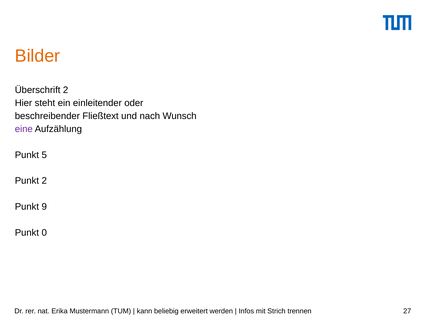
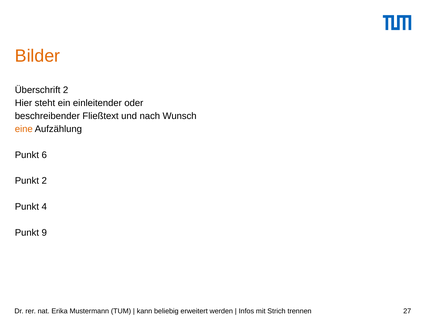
eine colour: purple -> orange (24, 129)
5: 5 -> 6 (44, 155)
9: 9 -> 4 (44, 206)
0: 0 -> 9 (44, 232)
